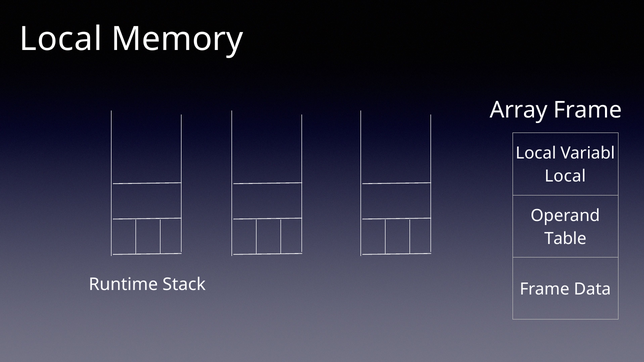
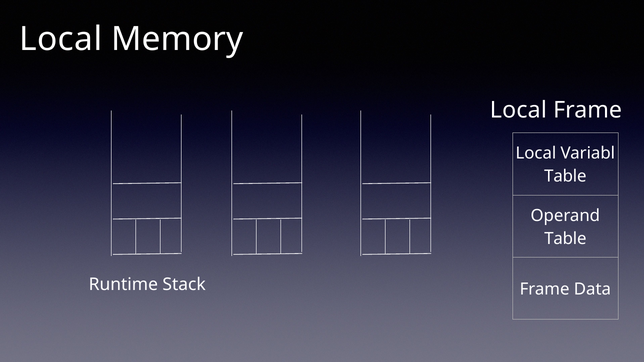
Array: Array -> Local (518, 110)
Local: Local -> Table (565, 176)
